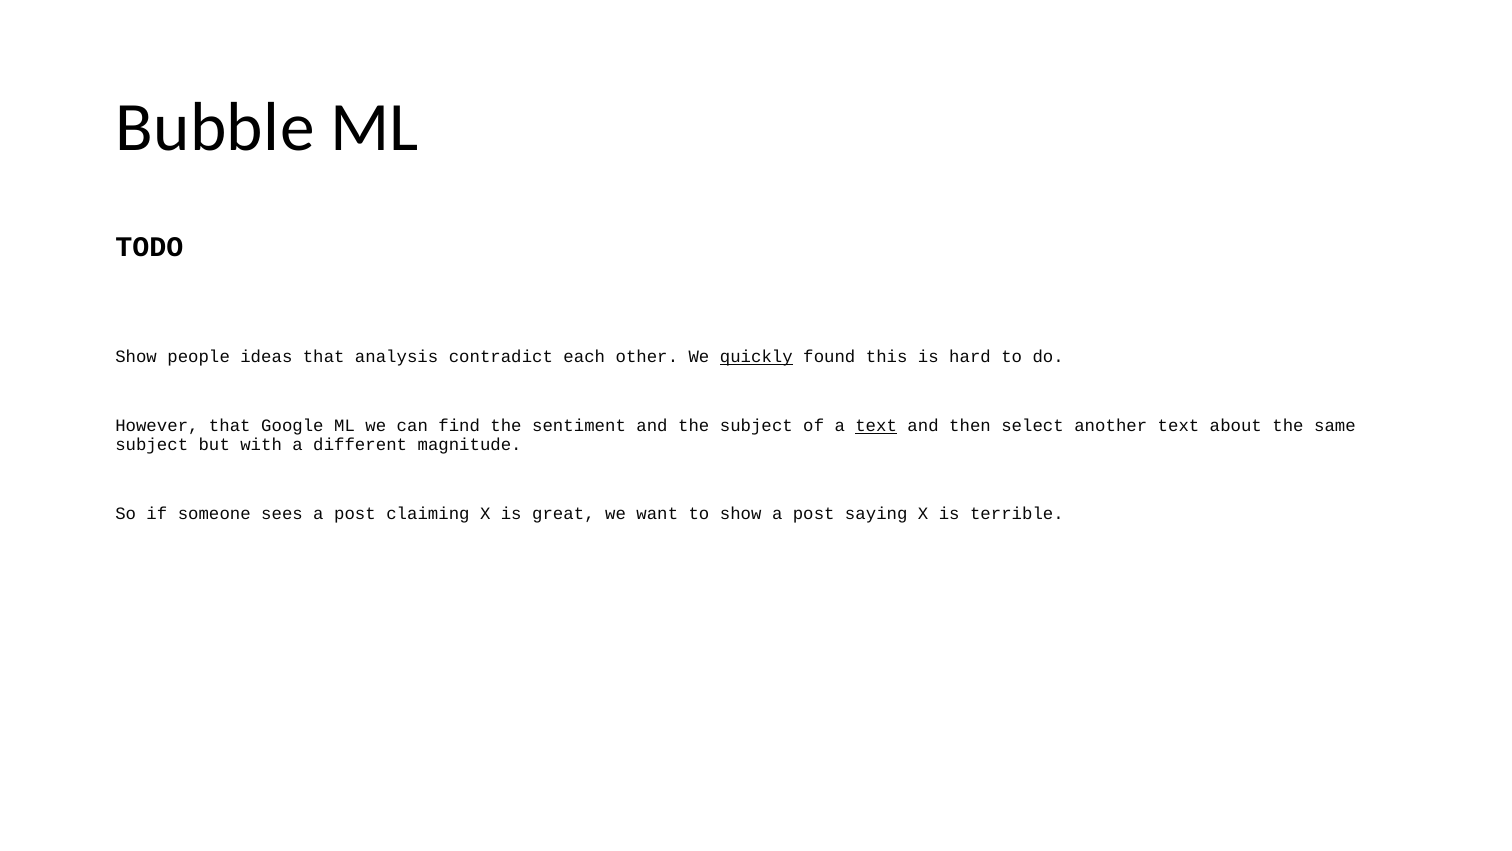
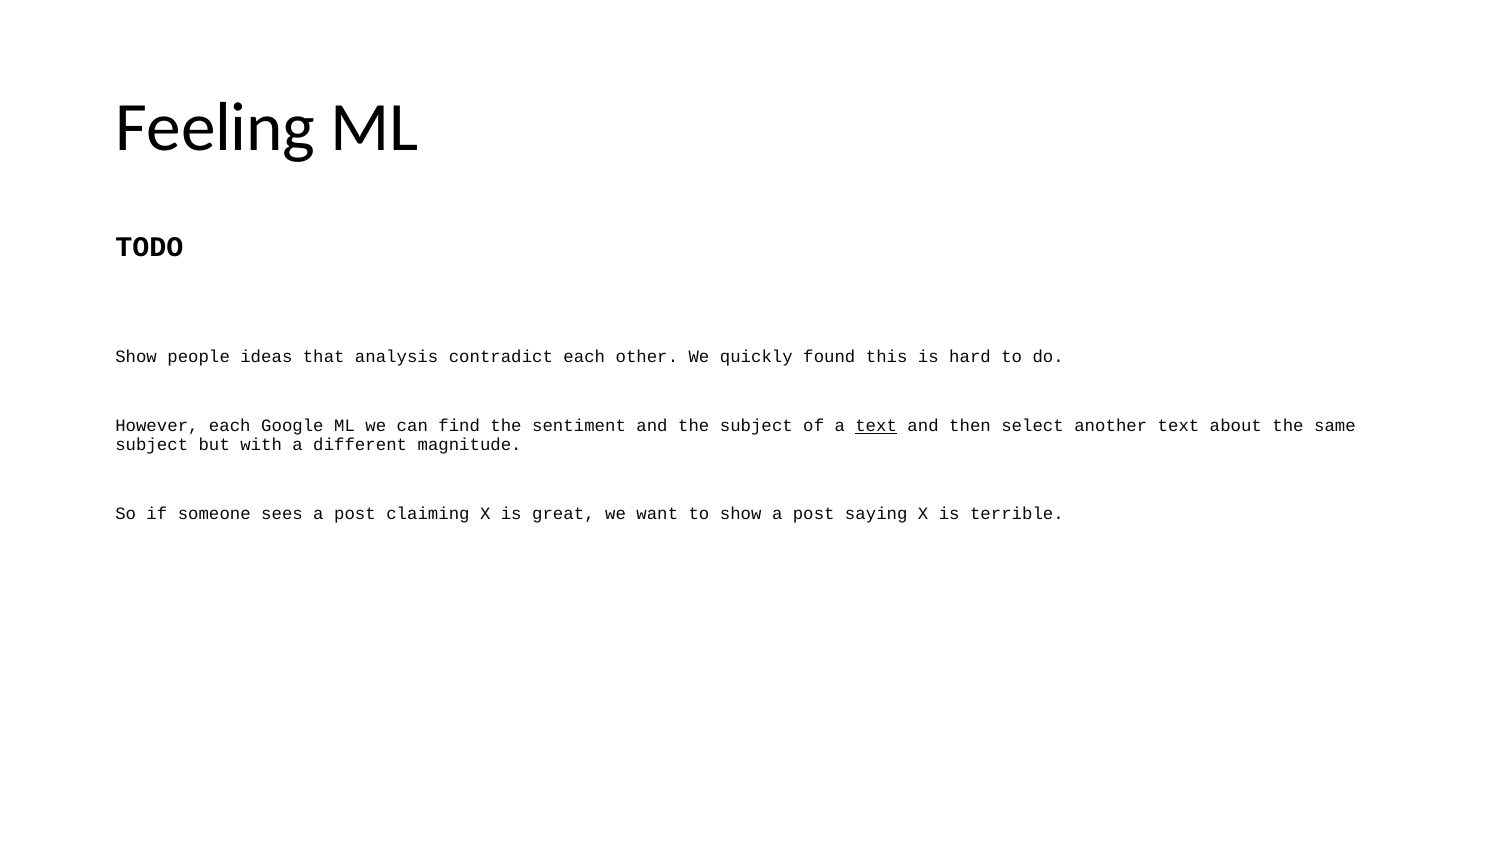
Bubble: Bubble -> Feeling (215, 127)
quickly underline: present -> none (756, 357)
However that: that -> each (230, 426)
